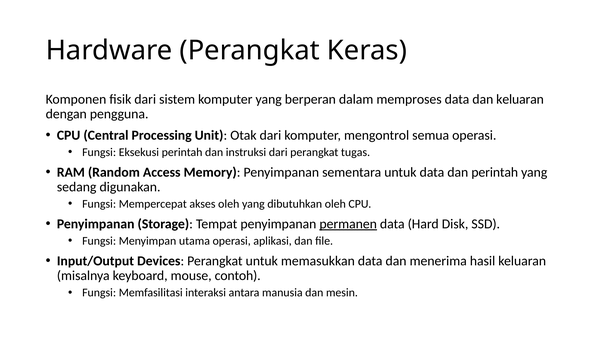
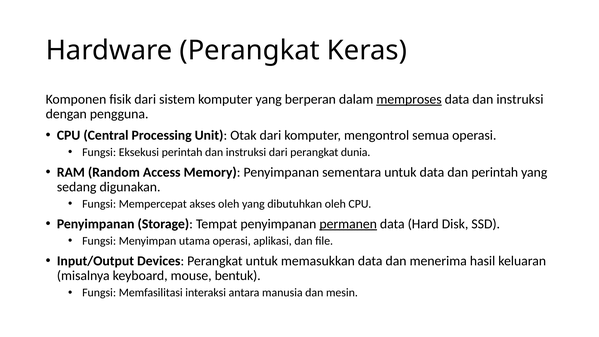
memproses underline: none -> present (409, 99)
data dan keluaran: keluaran -> instruksi (520, 99)
tugas: tugas -> dunia (356, 152)
contoh: contoh -> bentuk (238, 276)
